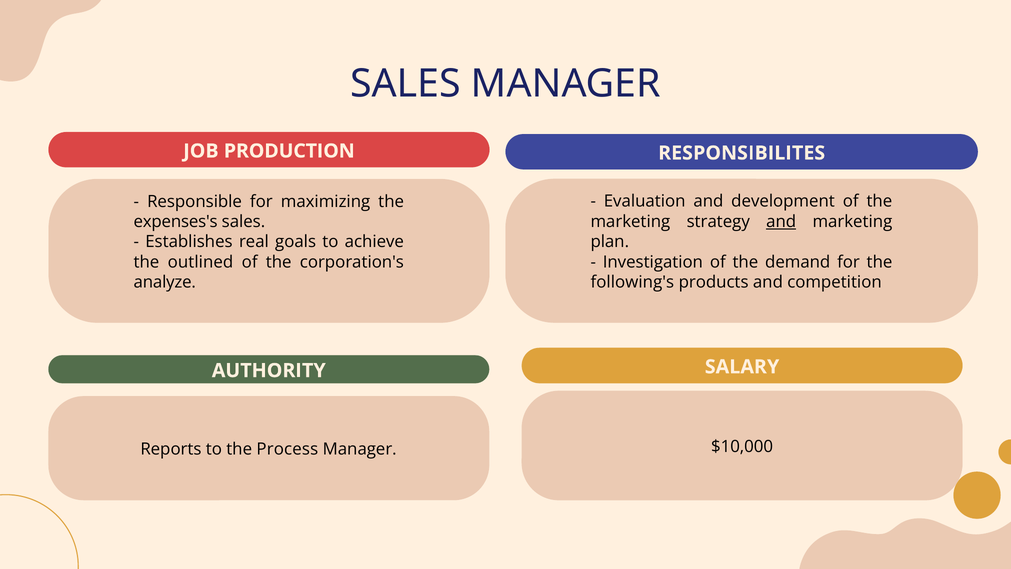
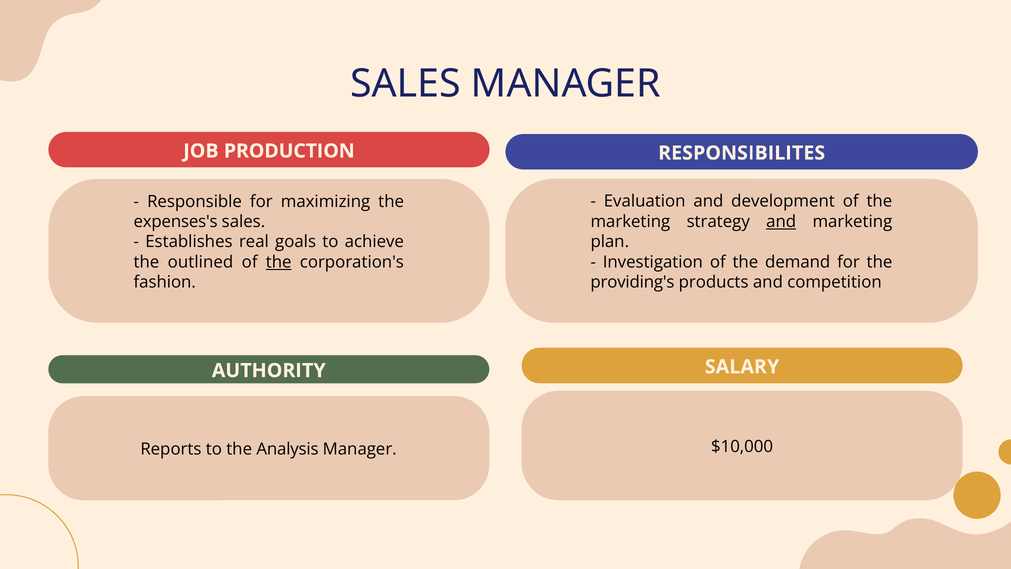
the underline: none -> present (279, 262)
following's: following's -> providing's (632, 282)
analyze: analyze -> fashion (165, 282)
Process: Process -> Analysis (287, 449)
